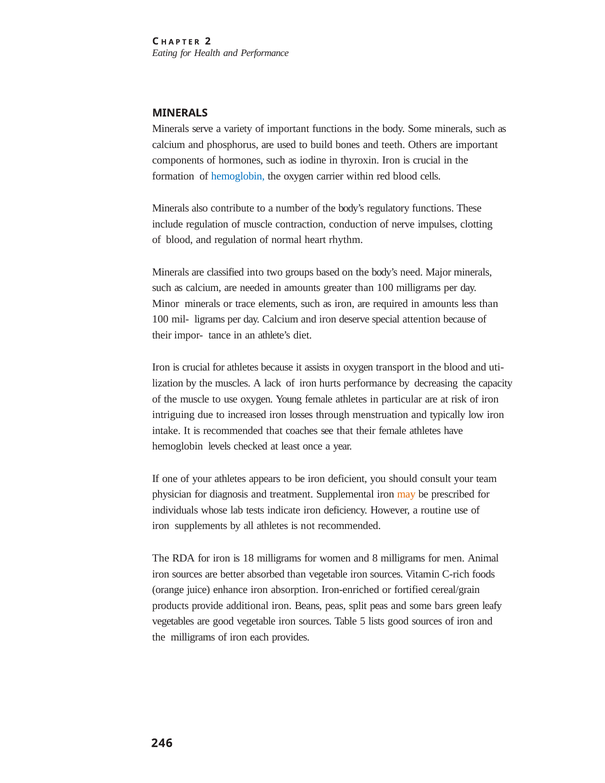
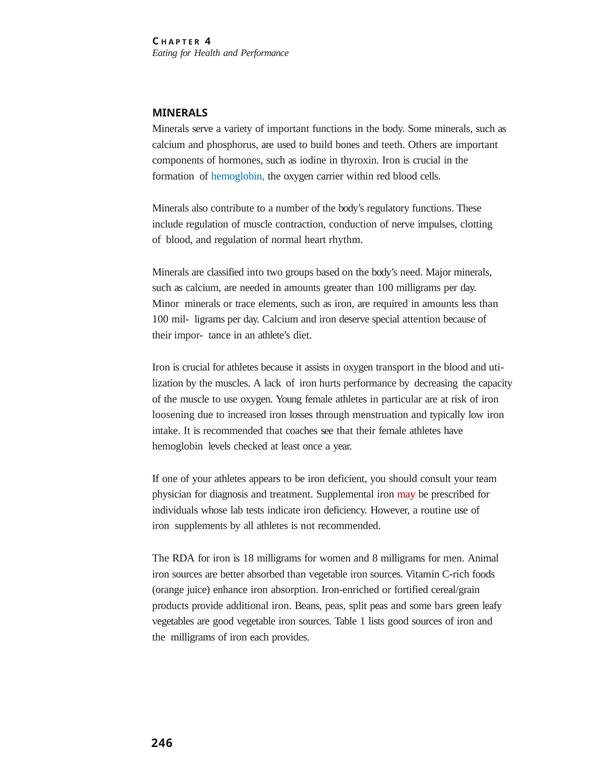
2: 2 -> 4 (208, 41)
intriguing: intriguing -> loosening (173, 415)
may colour: orange -> red (406, 494)
5: 5 -> 1 (363, 621)
